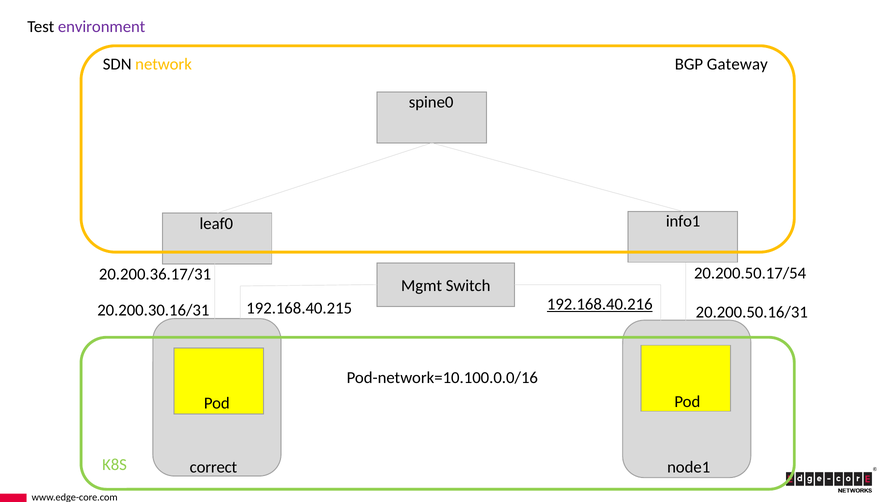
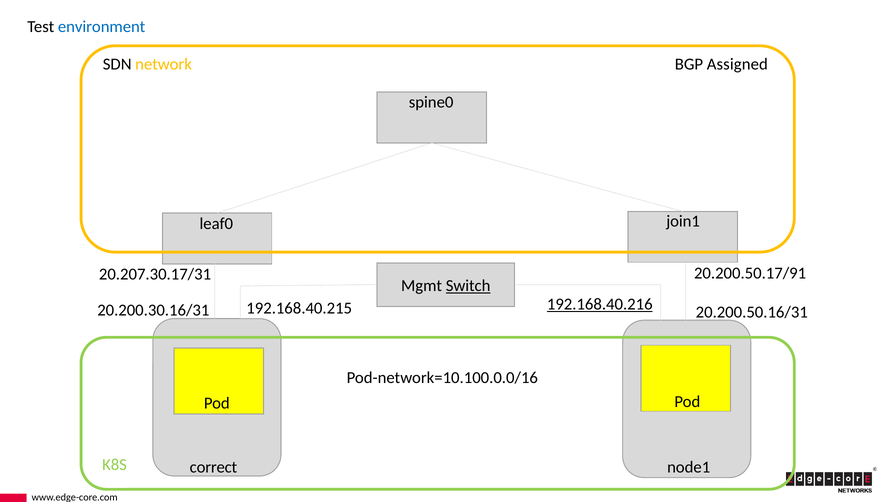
environment colour: purple -> blue (102, 27)
Gateway: Gateway -> Assigned (737, 64)
info1: info1 -> join1 (683, 221)
20.200.50.17/54: 20.200.50.17/54 -> 20.200.50.17/91 (750, 273)
20.200.36.17/31: 20.200.36.17/31 -> 20.207.30.17/31 (155, 274)
Switch underline: none -> present (468, 286)
